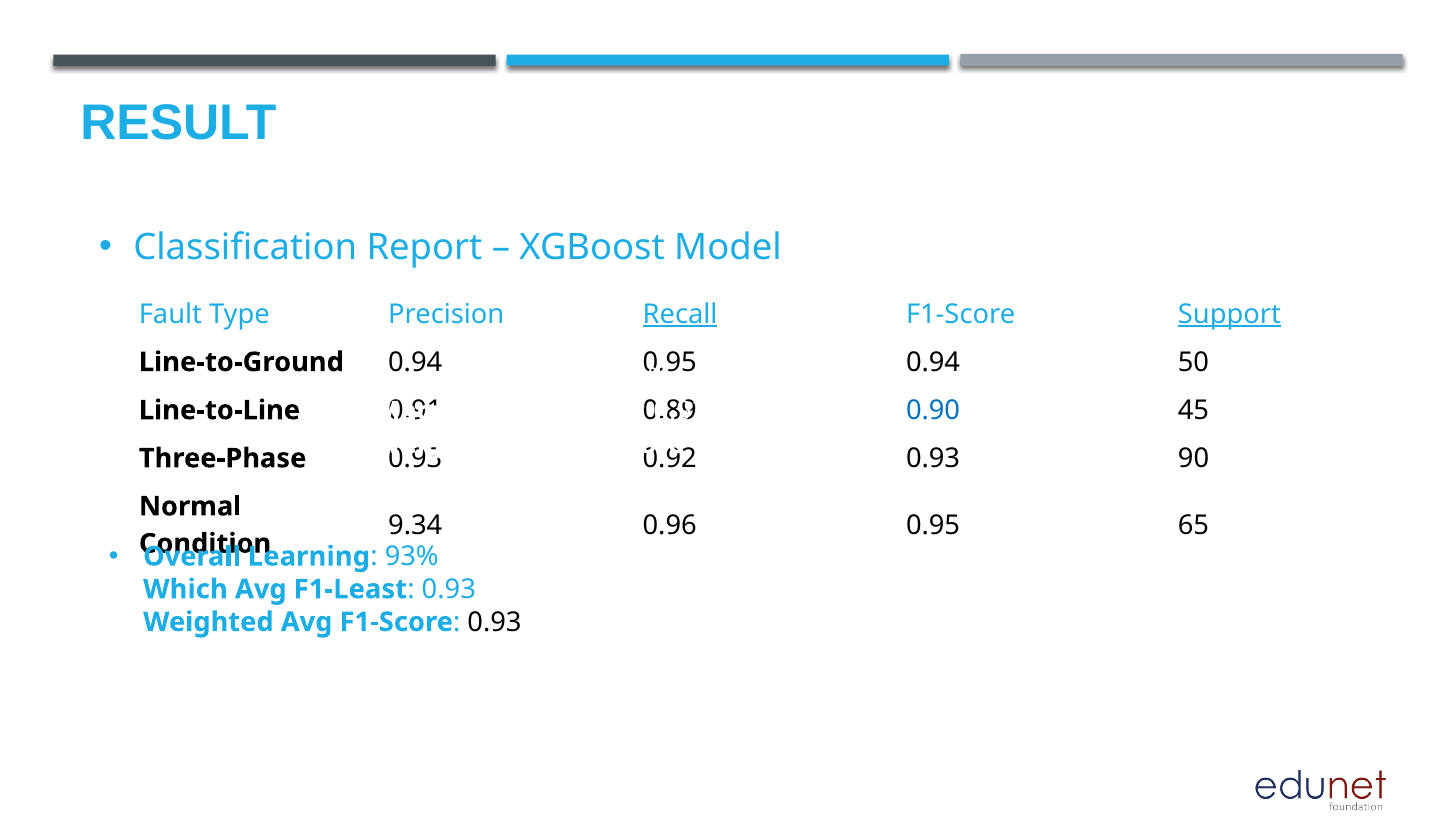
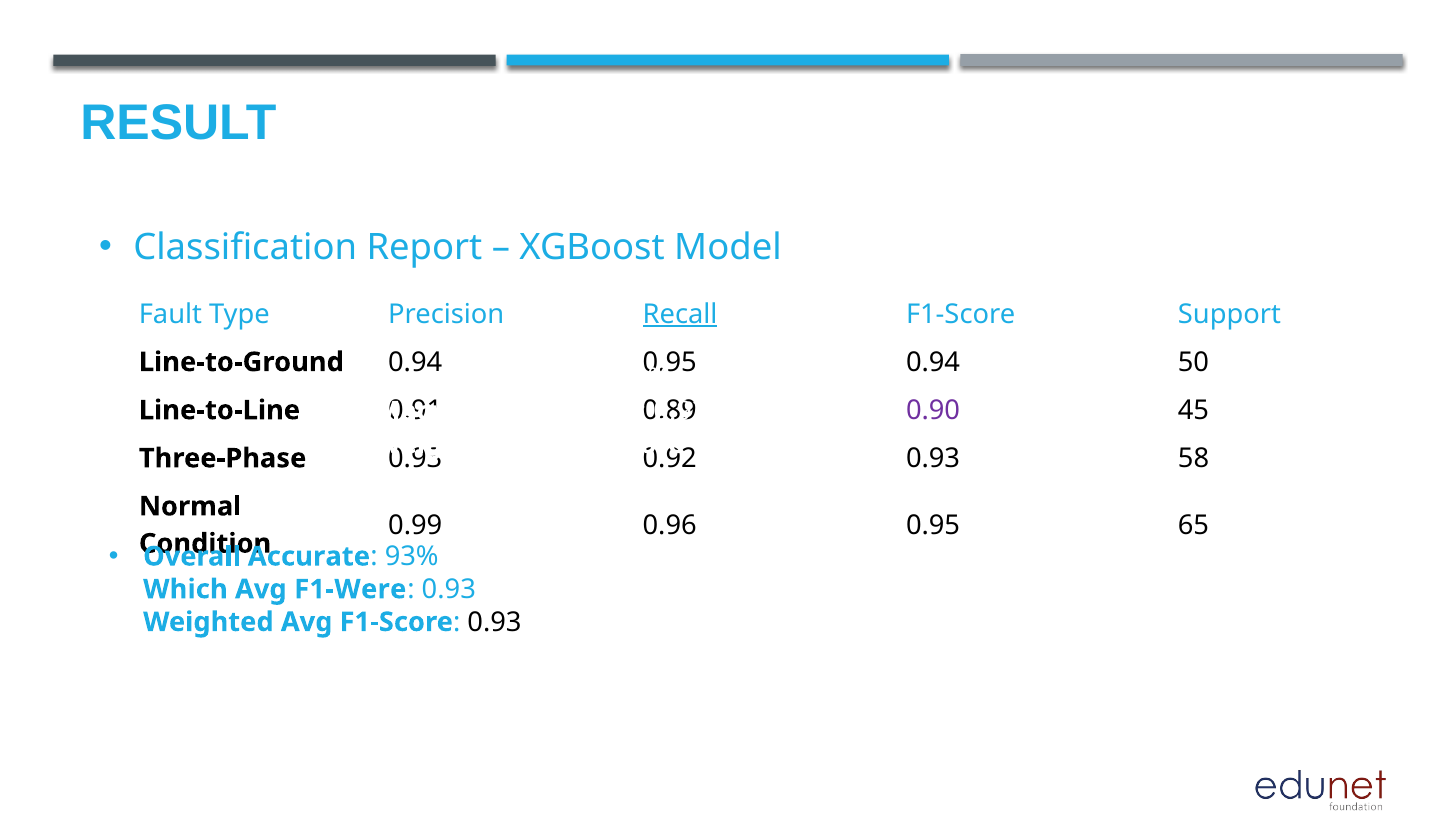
Support underline: present -> none (1229, 314)
0.90 colour: blue -> purple (933, 410)
90: 90 -> 58 (1194, 458)
9.34: 9.34 -> 0.99 (415, 525)
Learning: Learning -> Accurate (309, 557)
F1-Least: F1-Least -> F1-Were (350, 589)
